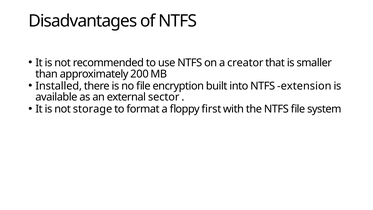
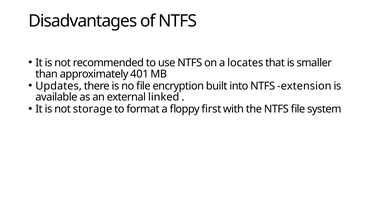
creator: creator -> locates (245, 63)
200: 200 -> 401 (139, 74)
Installed: Installed -> Updates (59, 86)
sector: sector -> linked (164, 97)
